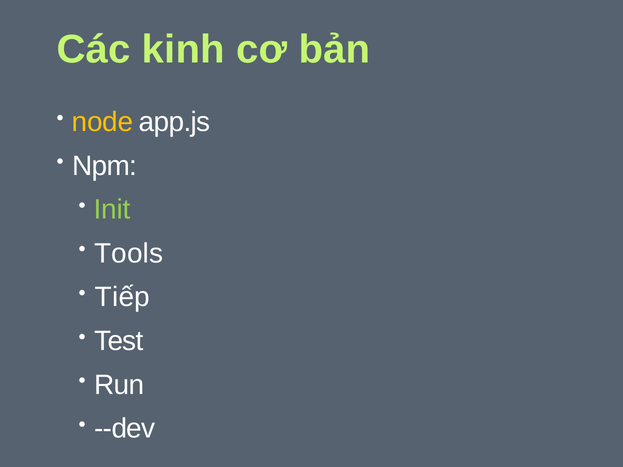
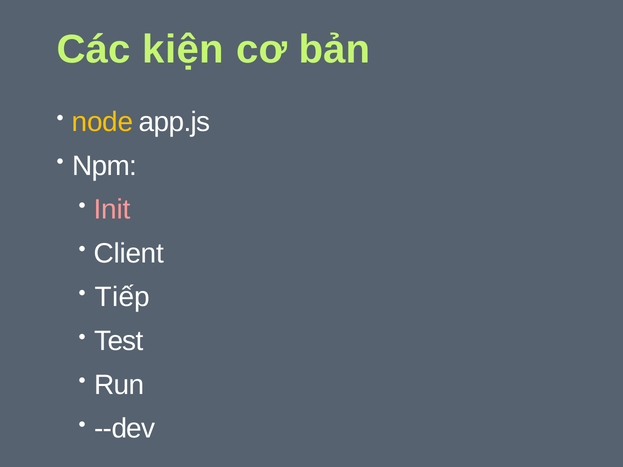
kinh: kinh -> kiện (183, 49)
Init colour: light green -> pink (112, 210)
Tools: Tools -> Client (129, 254)
